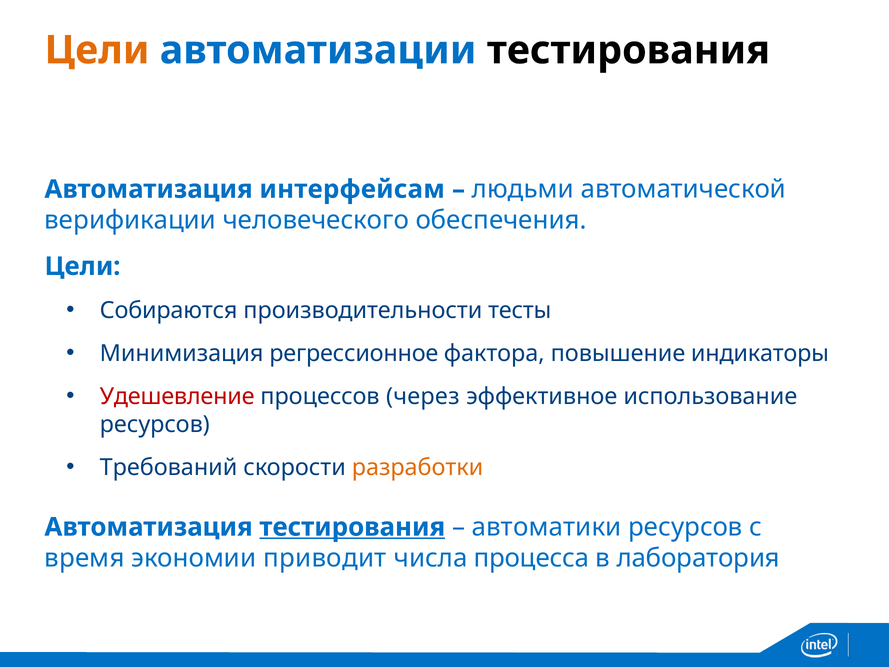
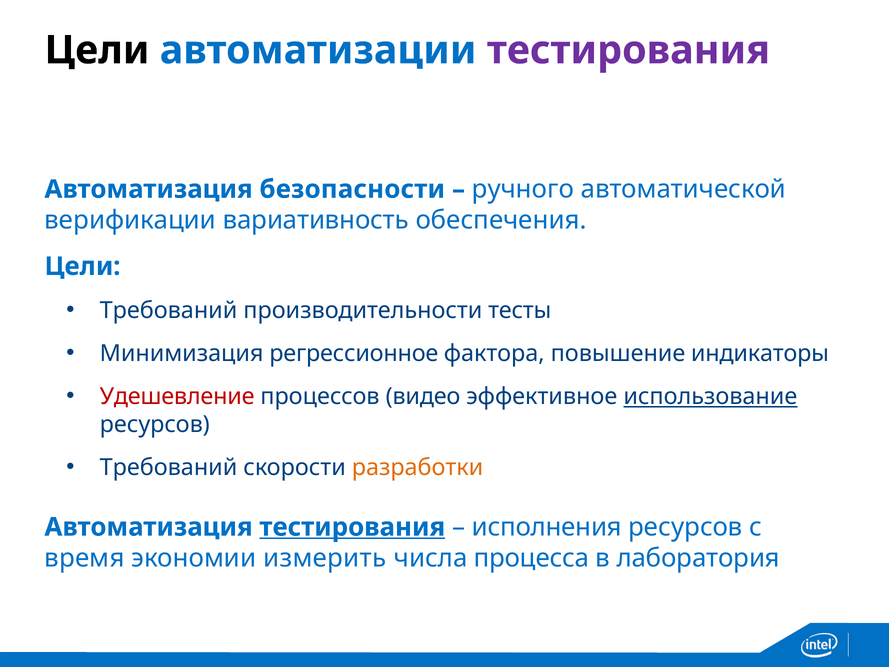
Цели colour: orange -> black (97, 50)
тестирования colour: black -> purple (628, 50)
интерфейсам: интерфейсам -> безопасности (352, 189)
людьми: людьми -> ручного (523, 189)
человеческого: человеческого -> вариативность (316, 220)
Собираются: Собираются -> Требований (169, 311)
через: через -> видео (423, 396)
использование underline: none -> present (710, 396)
автоматики: автоматики -> исполнения (547, 527)
приводит: приводит -> измерить (325, 558)
